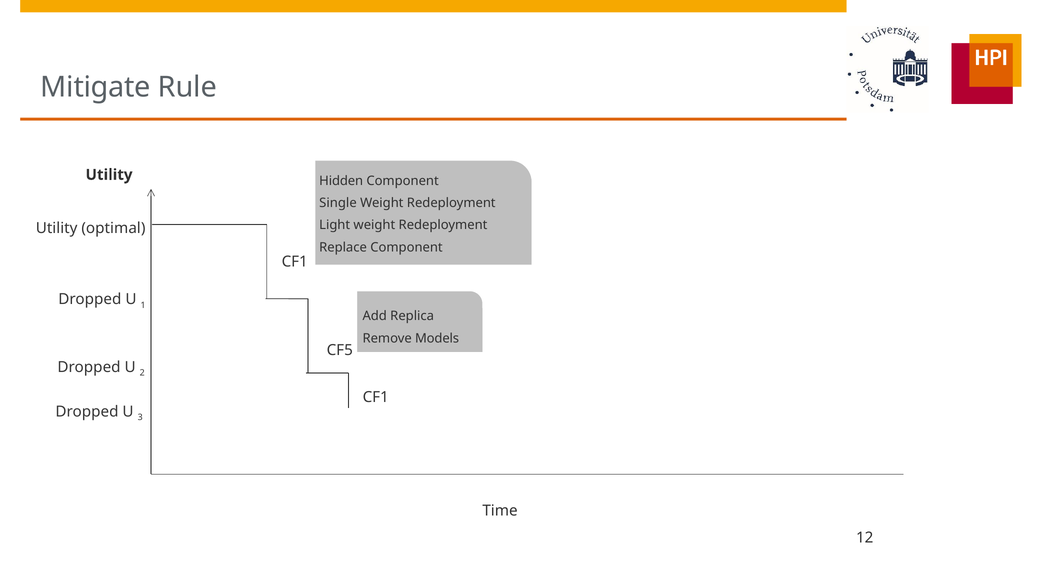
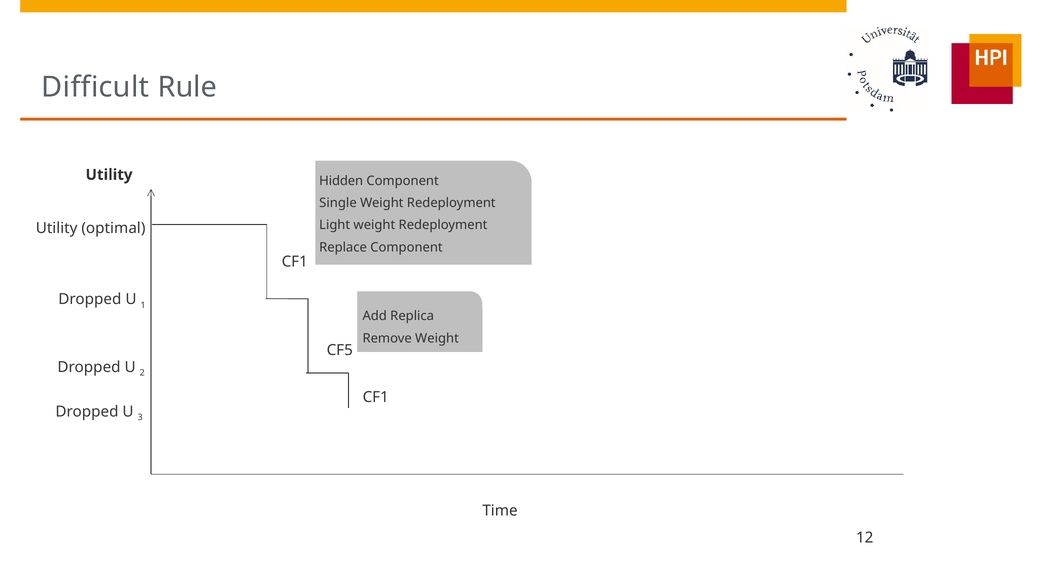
Mitigate: Mitigate -> Difficult (95, 87)
Remove Models: Models -> Weight (437, 338)
